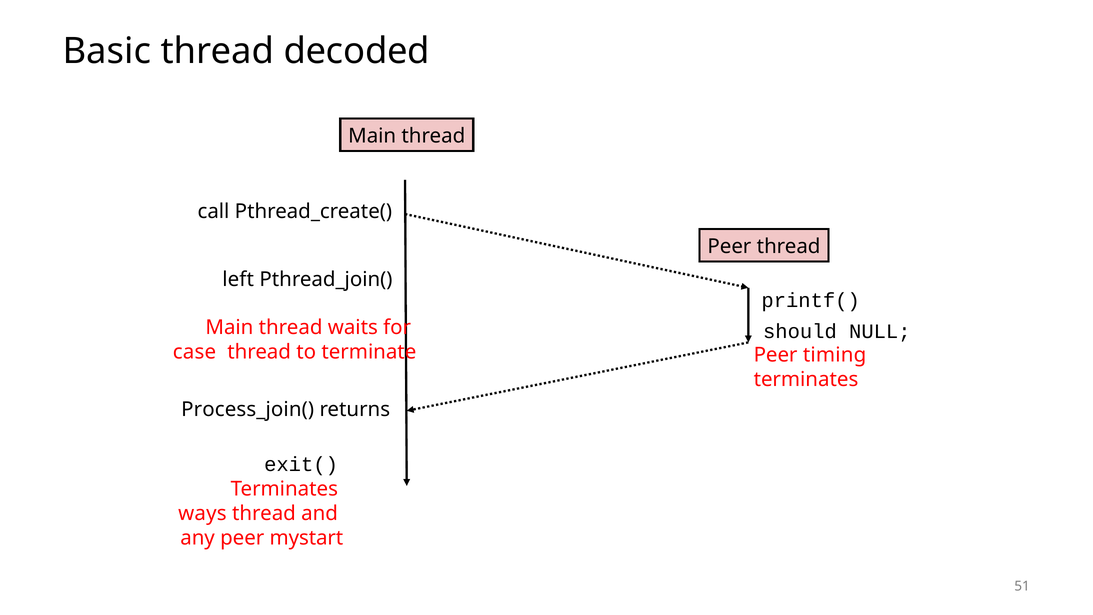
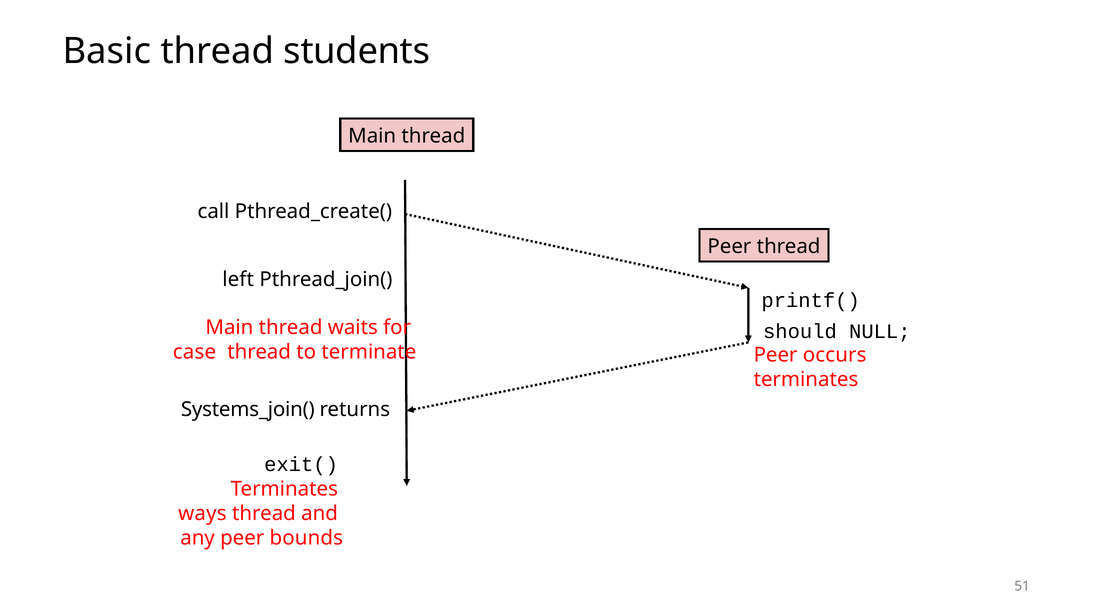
decoded: decoded -> students (357, 51)
timing: timing -> occurs (835, 355)
Process_join(: Process_join( -> Systems_join( (248, 409)
mystart: mystart -> bounds (306, 538)
